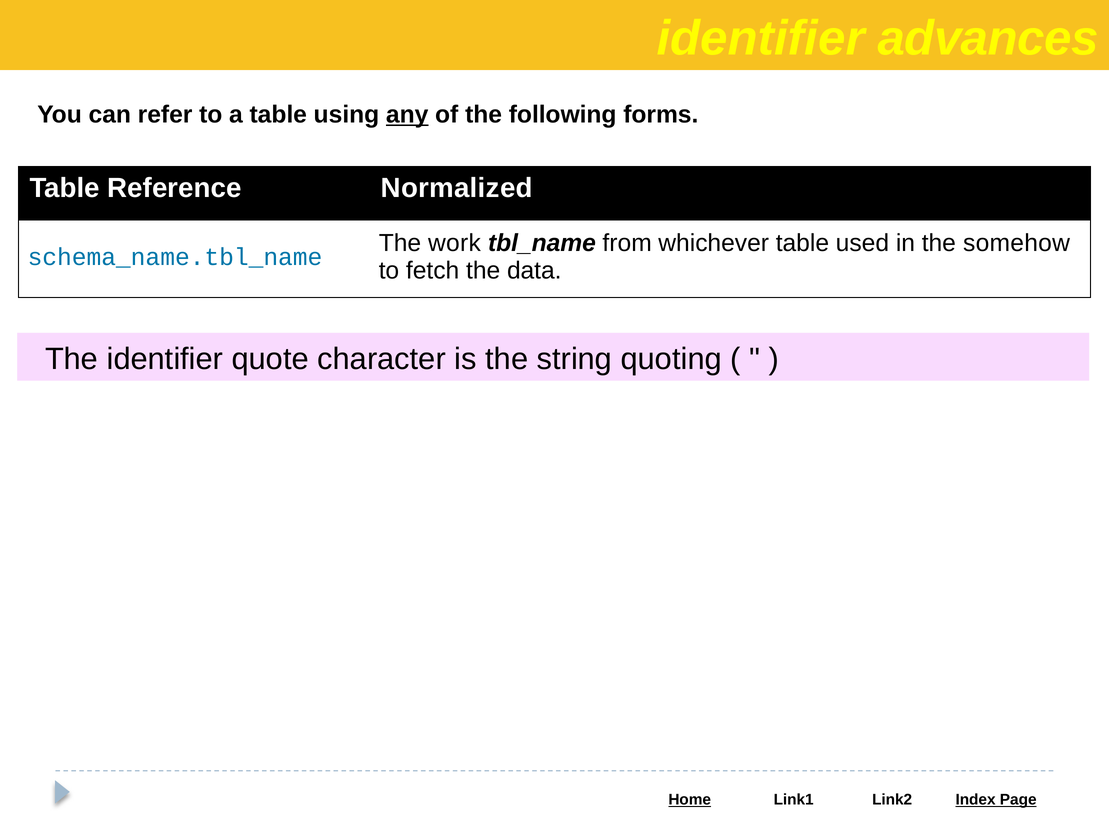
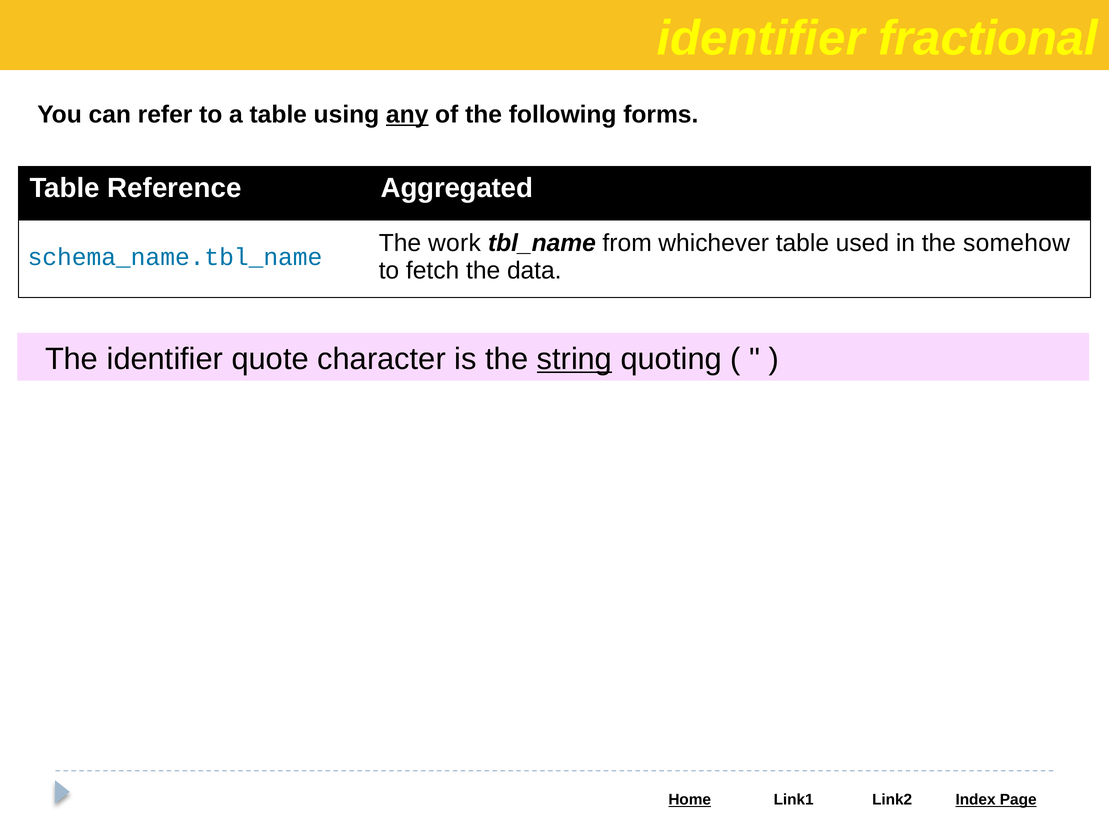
advances: advances -> fractional (988, 38)
Normalized: Normalized -> Aggregated (457, 188)
string underline: none -> present (574, 359)
